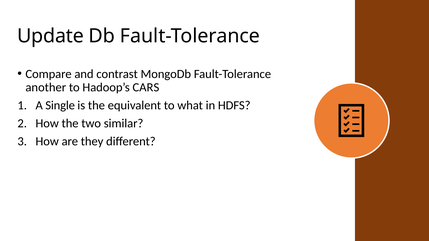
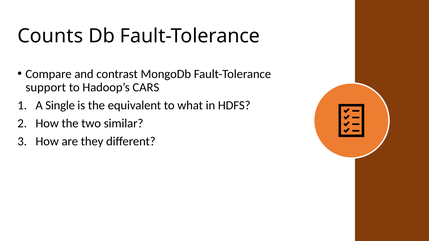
Update: Update -> Counts (50, 36)
another: another -> support (46, 88)
